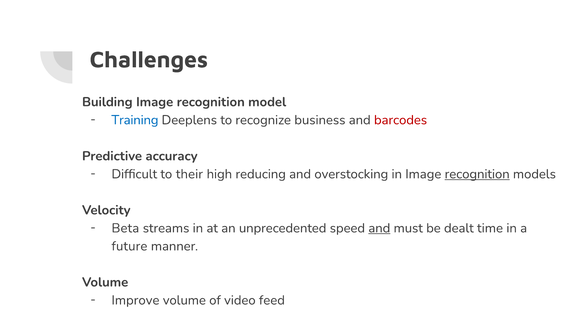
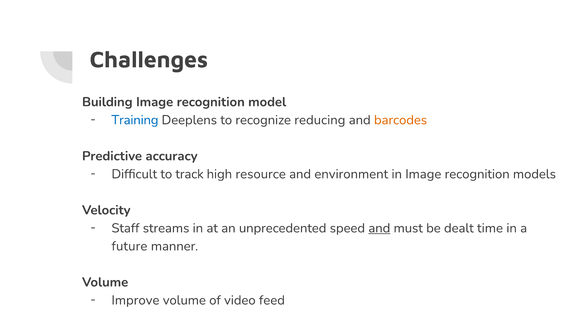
business: business -> reducing (320, 120)
barcodes colour: red -> orange (401, 120)
their: their -> track (190, 174)
reducing: reducing -> resource (261, 174)
overstocking: overstocking -> environment (351, 174)
recognition underline: present -> none (477, 174)
Beta: Beta -> Staff (125, 228)
